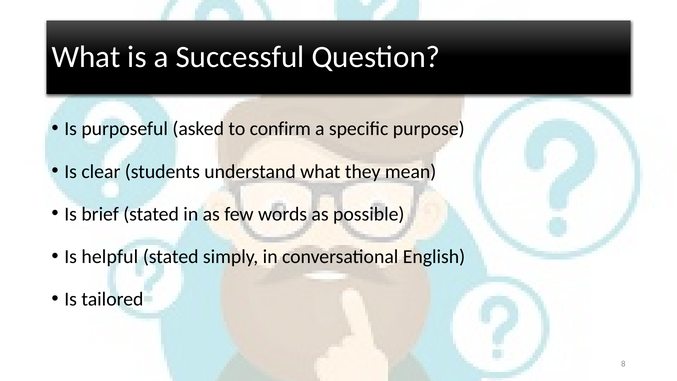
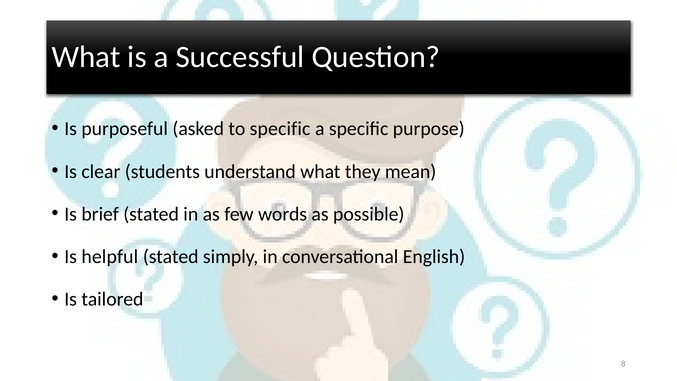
to confirm: confirm -> specific (280, 129)
